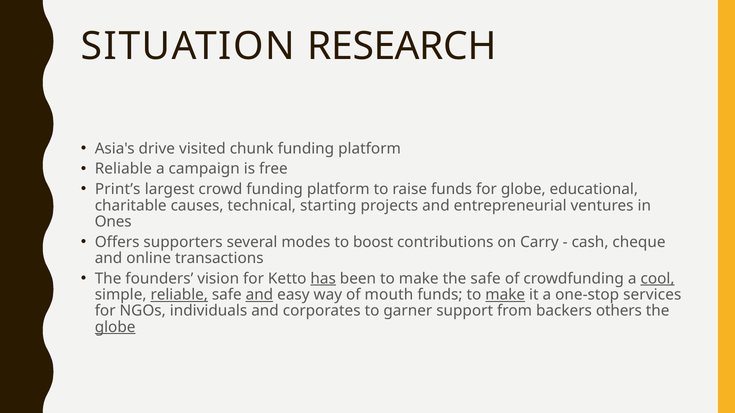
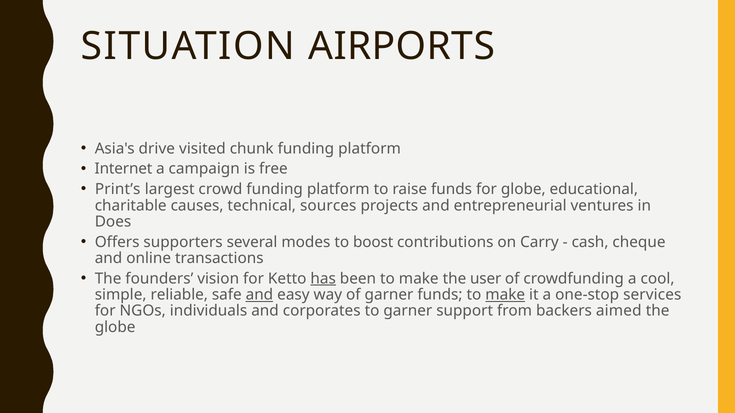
RESEARCH: RESEARCH -> AIRPORTS (402, 47)
Reliable: Reliable -> Internet (123, 169)
starting: starting -> sources (328, 206)
Ones: Ones -> Does (113, 222)
the safe: safe -> user (486, 279)
cool underline: present -> none (658, 279)
reliable underline: present -> none (179, 295)
of mouth: mouth -> garner (389, 295)
others: others -> aimed (619, 311)
globe underline: present -> none (115, 327)
